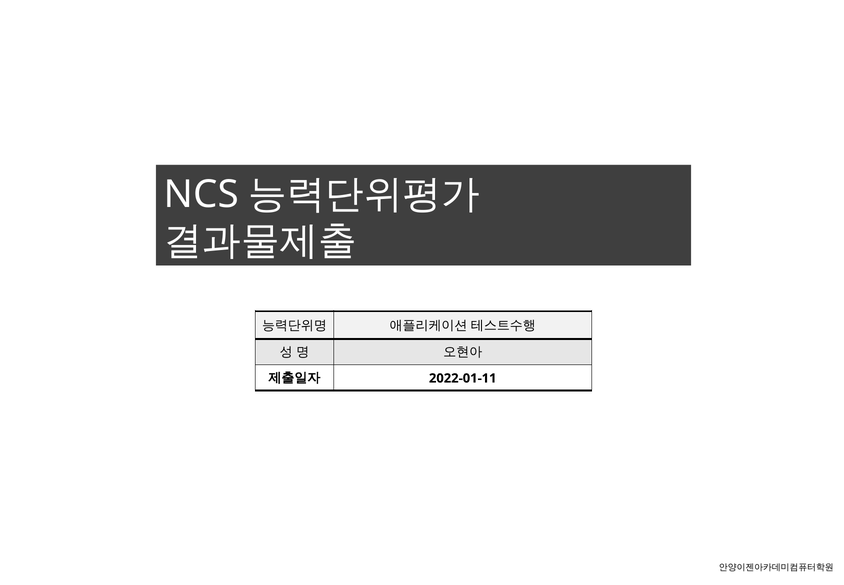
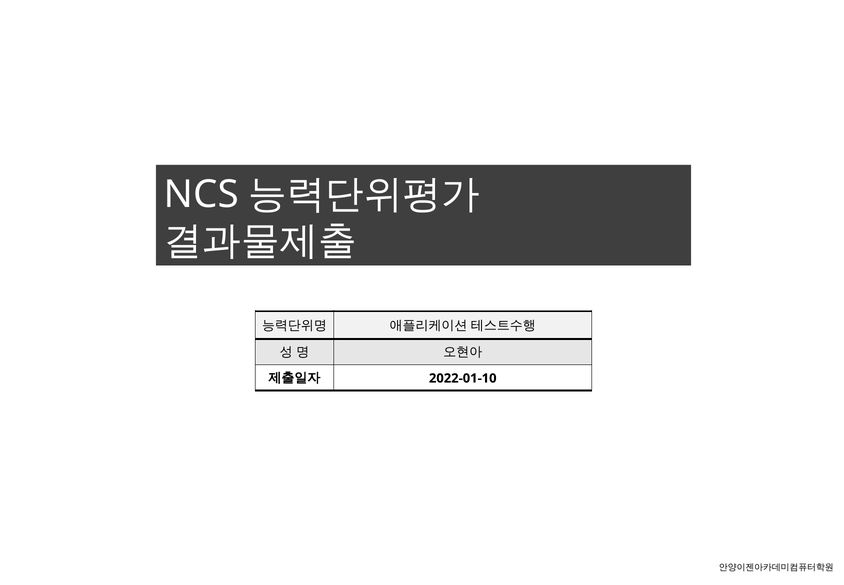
2022-01-11: 2022-01-11 -> 2022-01-10 (463, 378)
